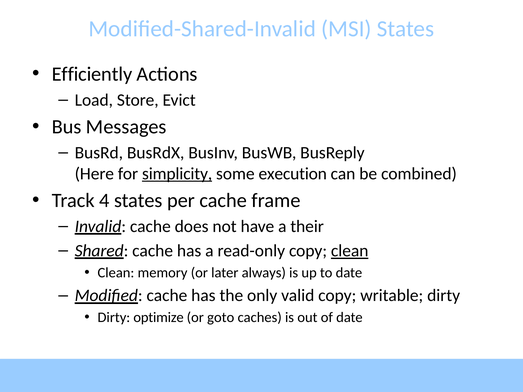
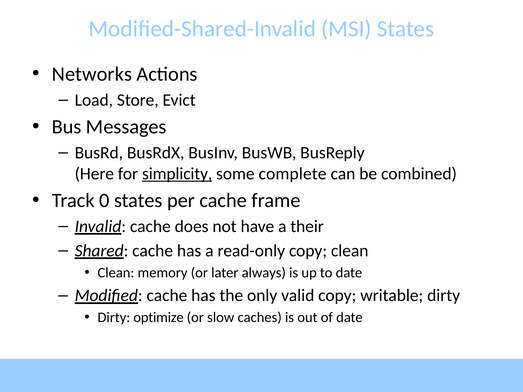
Efficiently: Efficiently -> Networks (92, 74)
execution: execution -> complete (293, 174)
4: 4 -> 0 (104, 201)
clean underline: present -> none (350, 251)
goto: goto -> slow (221, 318)
